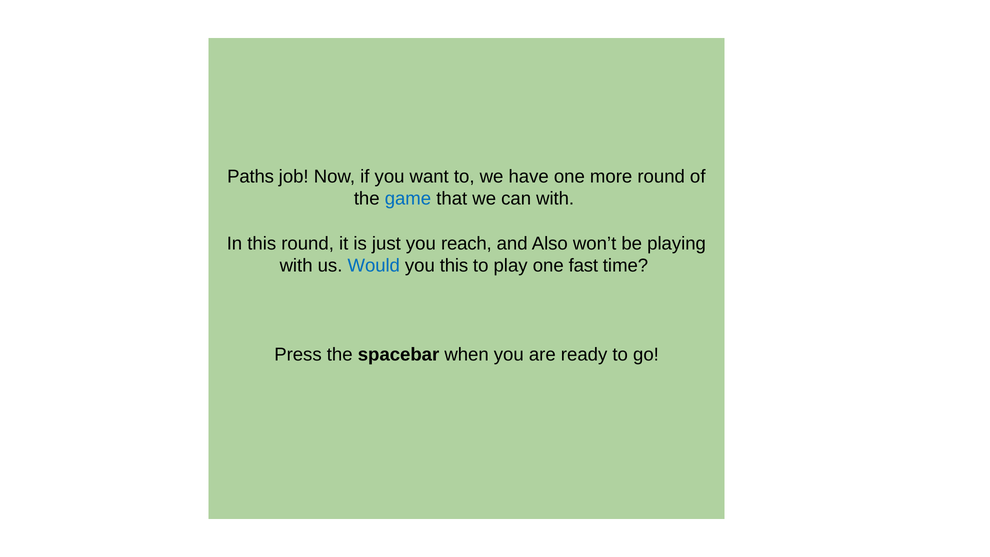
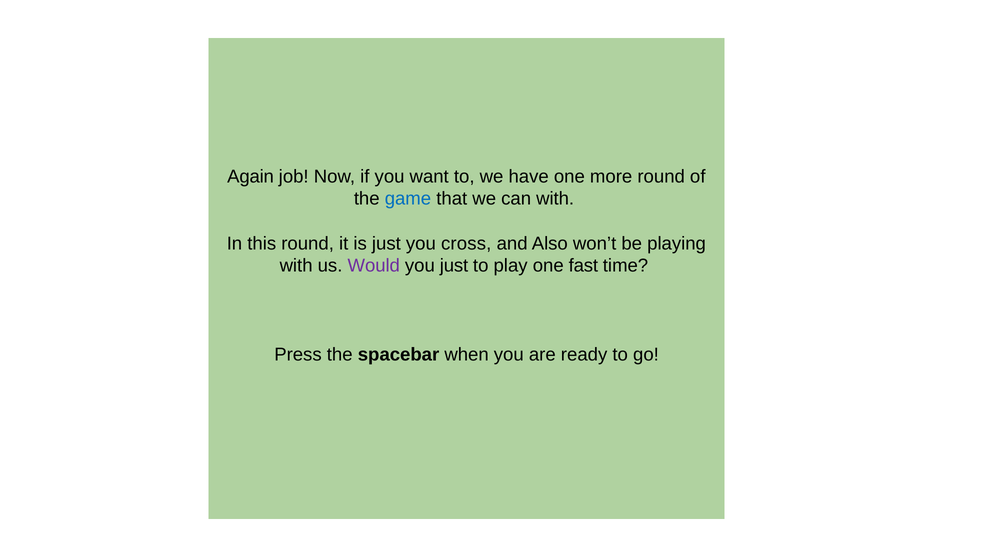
Paths: Paths -> Again (251, 177)
reach: reach -> cross (466, 243)
Would colour: blue -> purple (374, 266)
you this: this -> just (454, 266)
